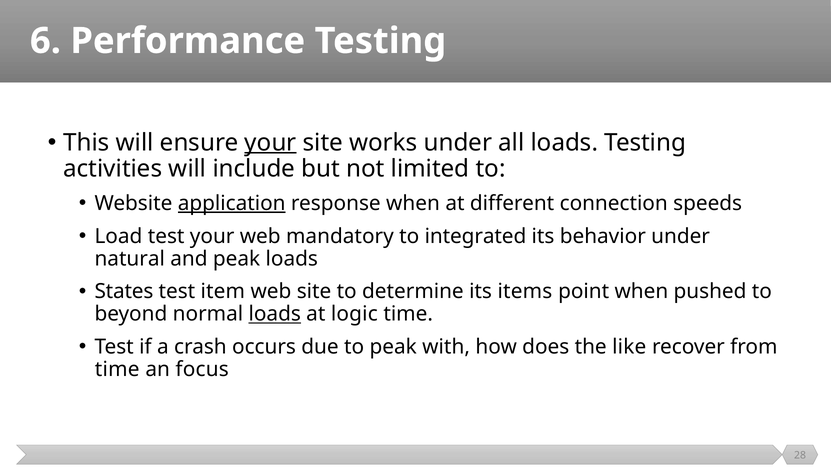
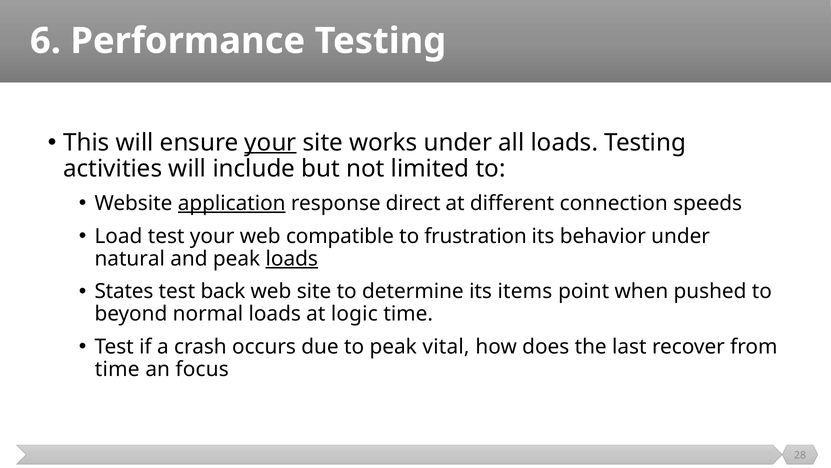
response when: when -> direct (413, 203)
mandatory: mandatory -> compatible (340, 236)
integrated: integrated -> frustration (476, 236)
loads underline: none -> present (292, 258)
item: item -> back (223, 291)
loads underline: present -> none (275, 314)
with: with -> vital (446, 346)
like: like -> last (629, 346)
